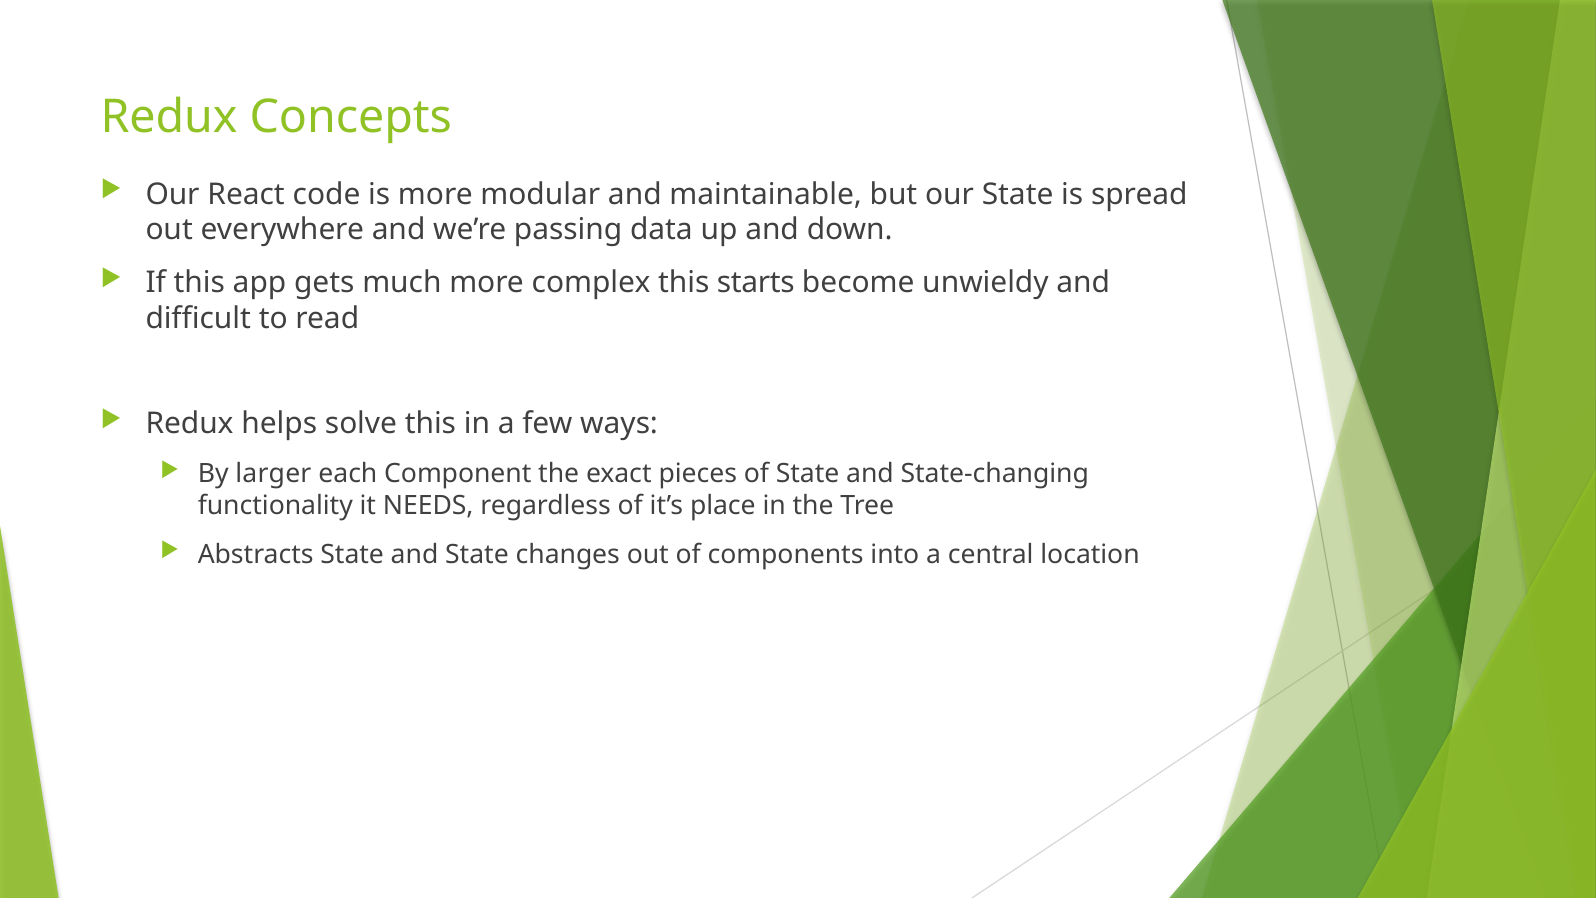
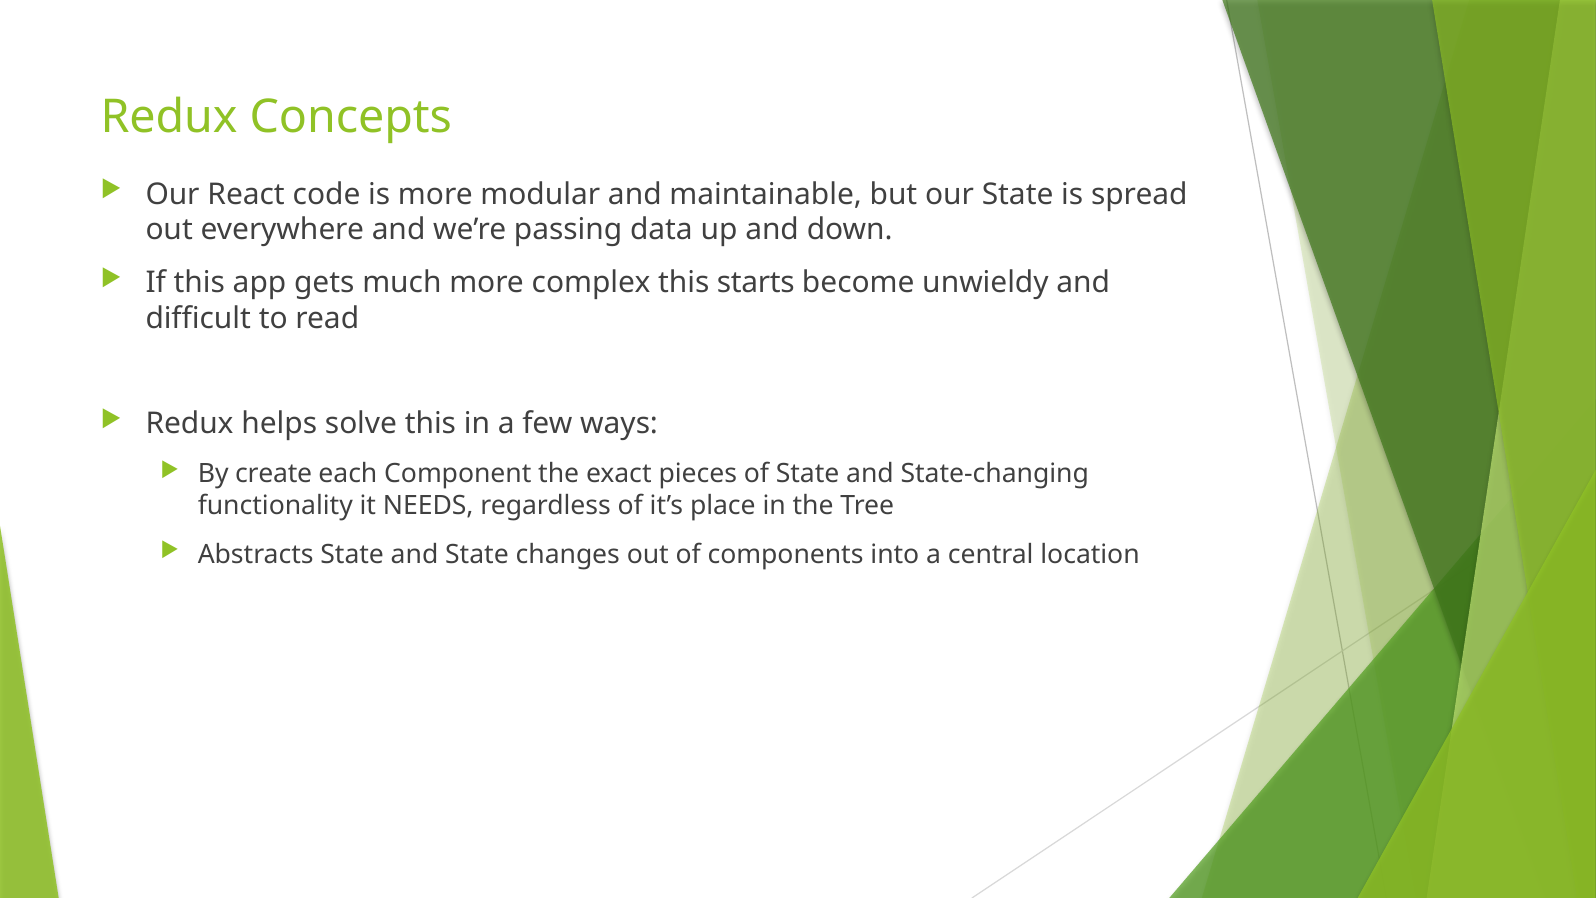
larger: larger -> create (274, 474)
